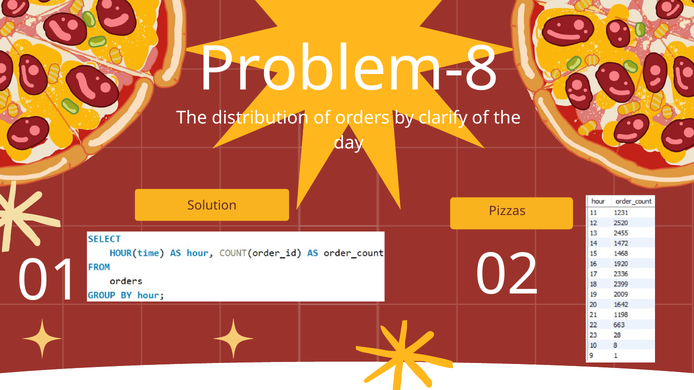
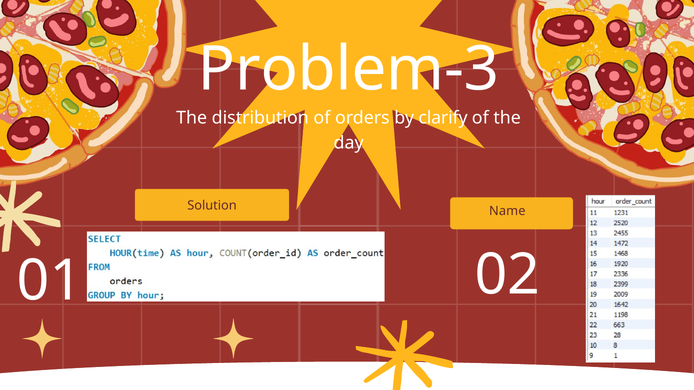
Problem-8: Problem-8 -> Problem-3 (349, 69)
Pizzas: Pizzas -> Name (507, 211)
